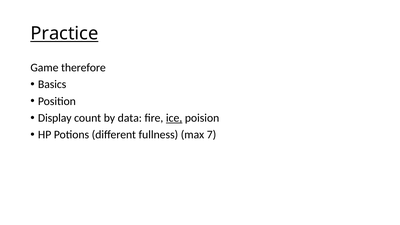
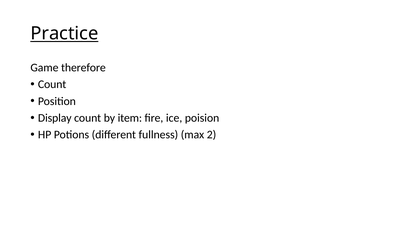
Basics: Basics -> Count (52, 84)
data: data -> item (130, 118)
ice underline: present -> none (174, 118)
7: 7 -> 2 (211, 135)
